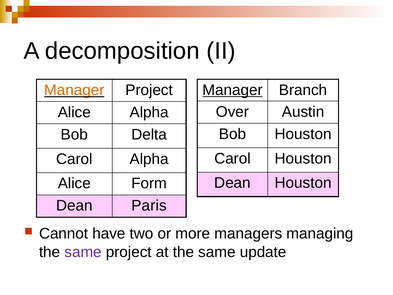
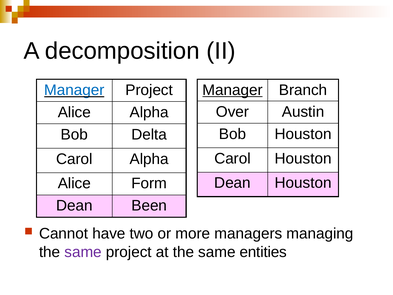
Manager colour: orange -> blue (74, 90)
Paris: Paris -> Been (149, 205)
update: update -> entities (263, 252)
